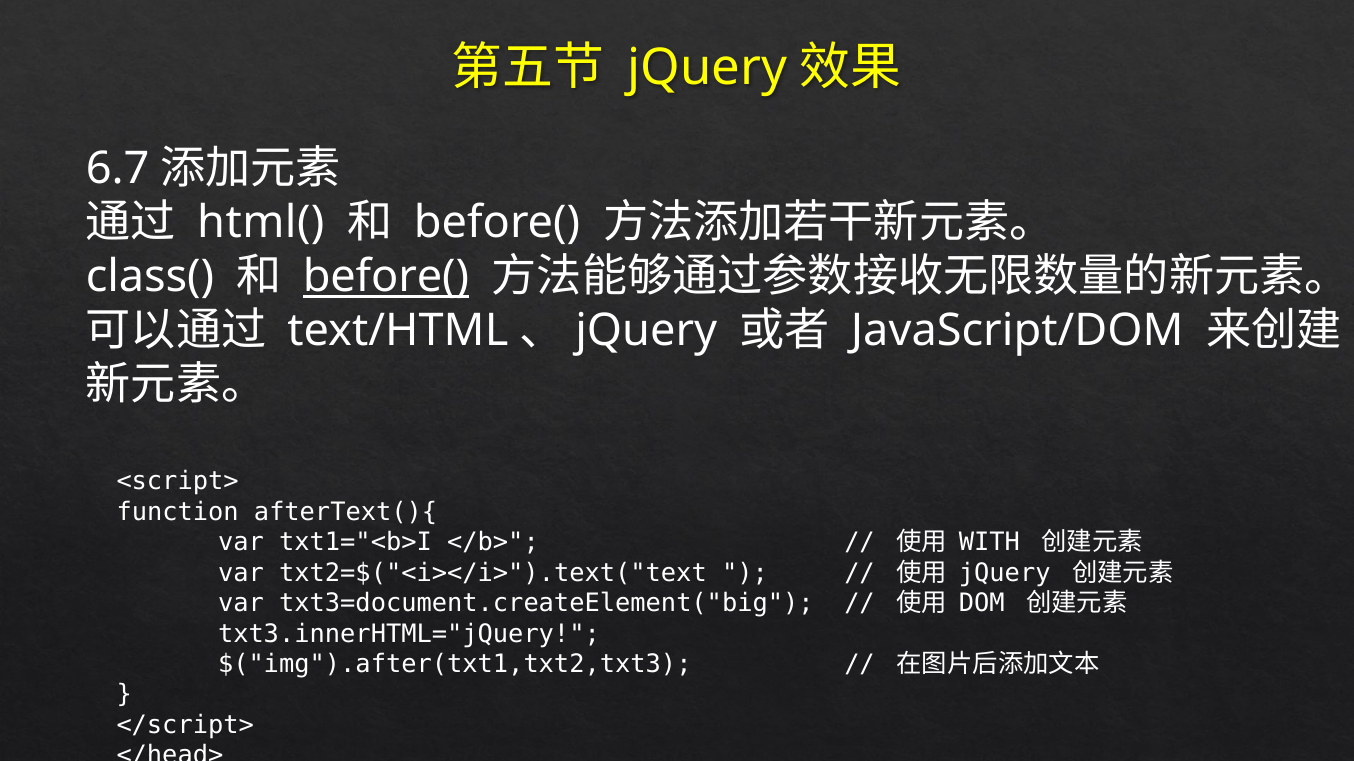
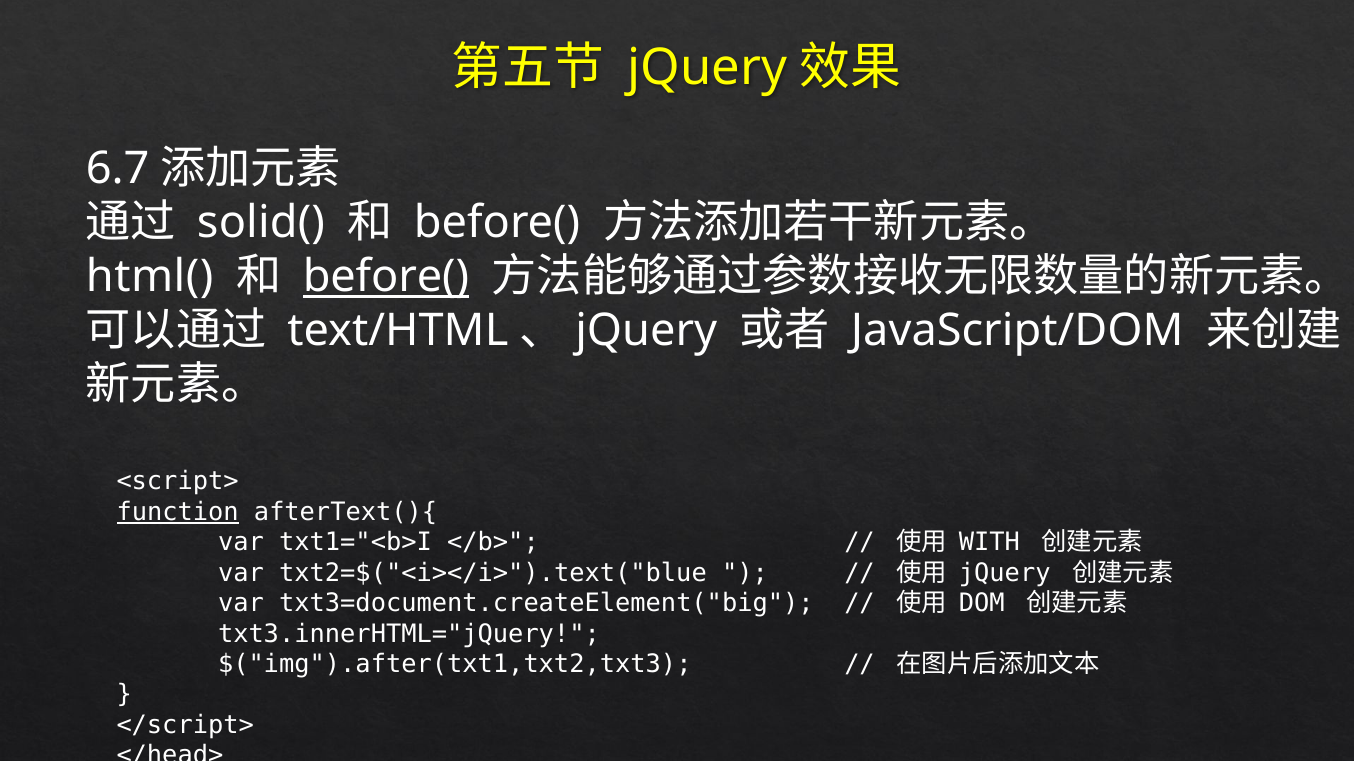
html(: html( -> solid( (261, 223)
class(: class( -> html( (150, 277)
function underline: none -> present (178, 512)
txt2=$("<i></i>").text("text: txt2=$("<i></i>").text("text -> txt2=$("<i></i>").text("blue (493, 573)
